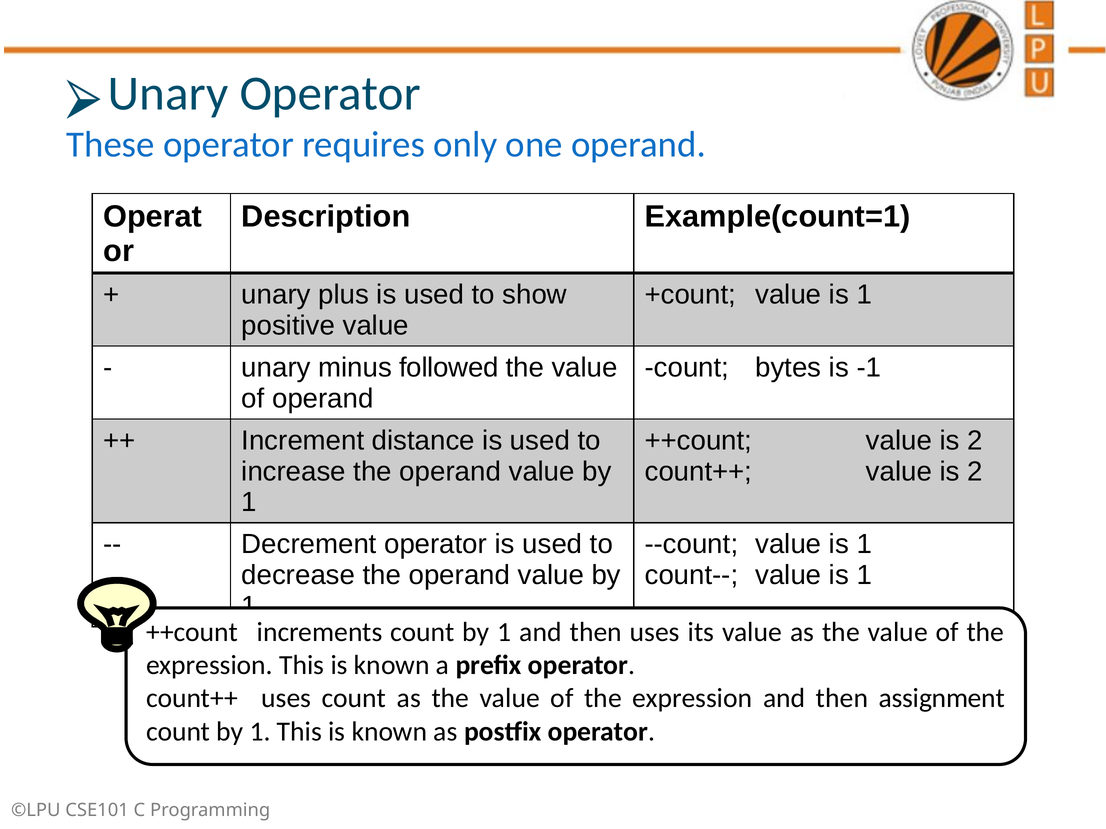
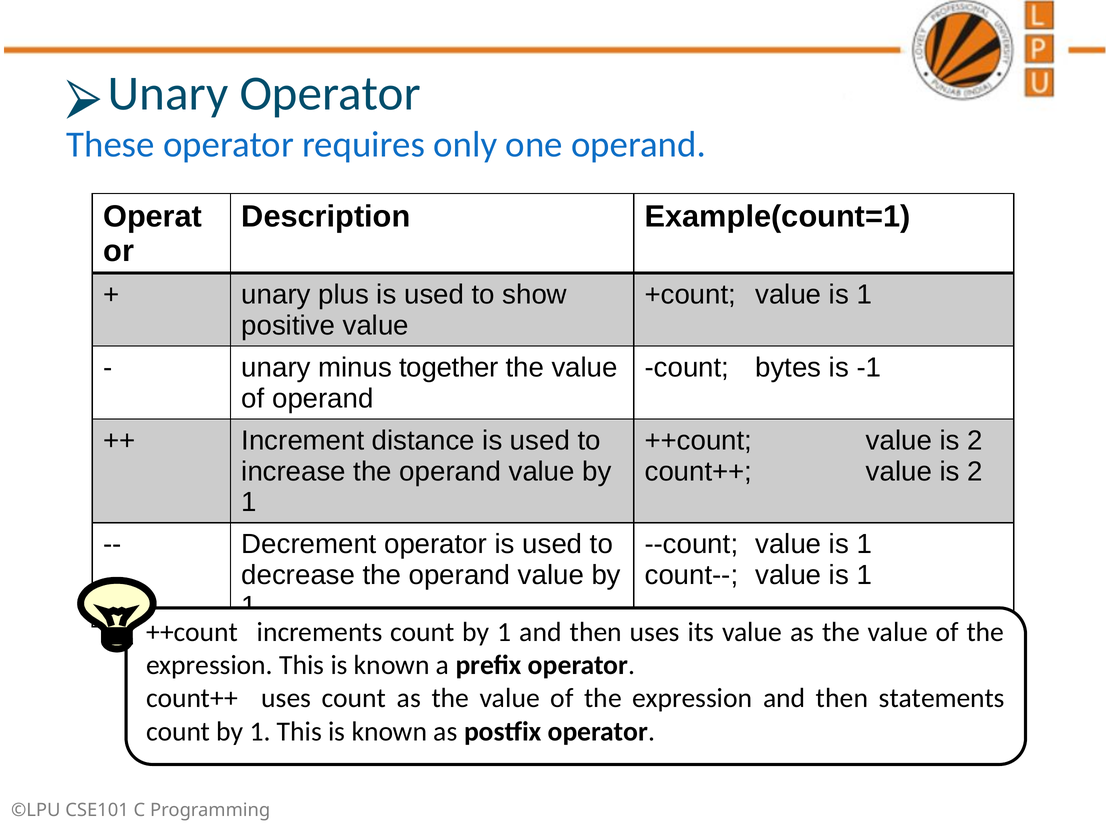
followed: followed -> together (449, 368)
assignment: assignment -> statements (942, 699)
